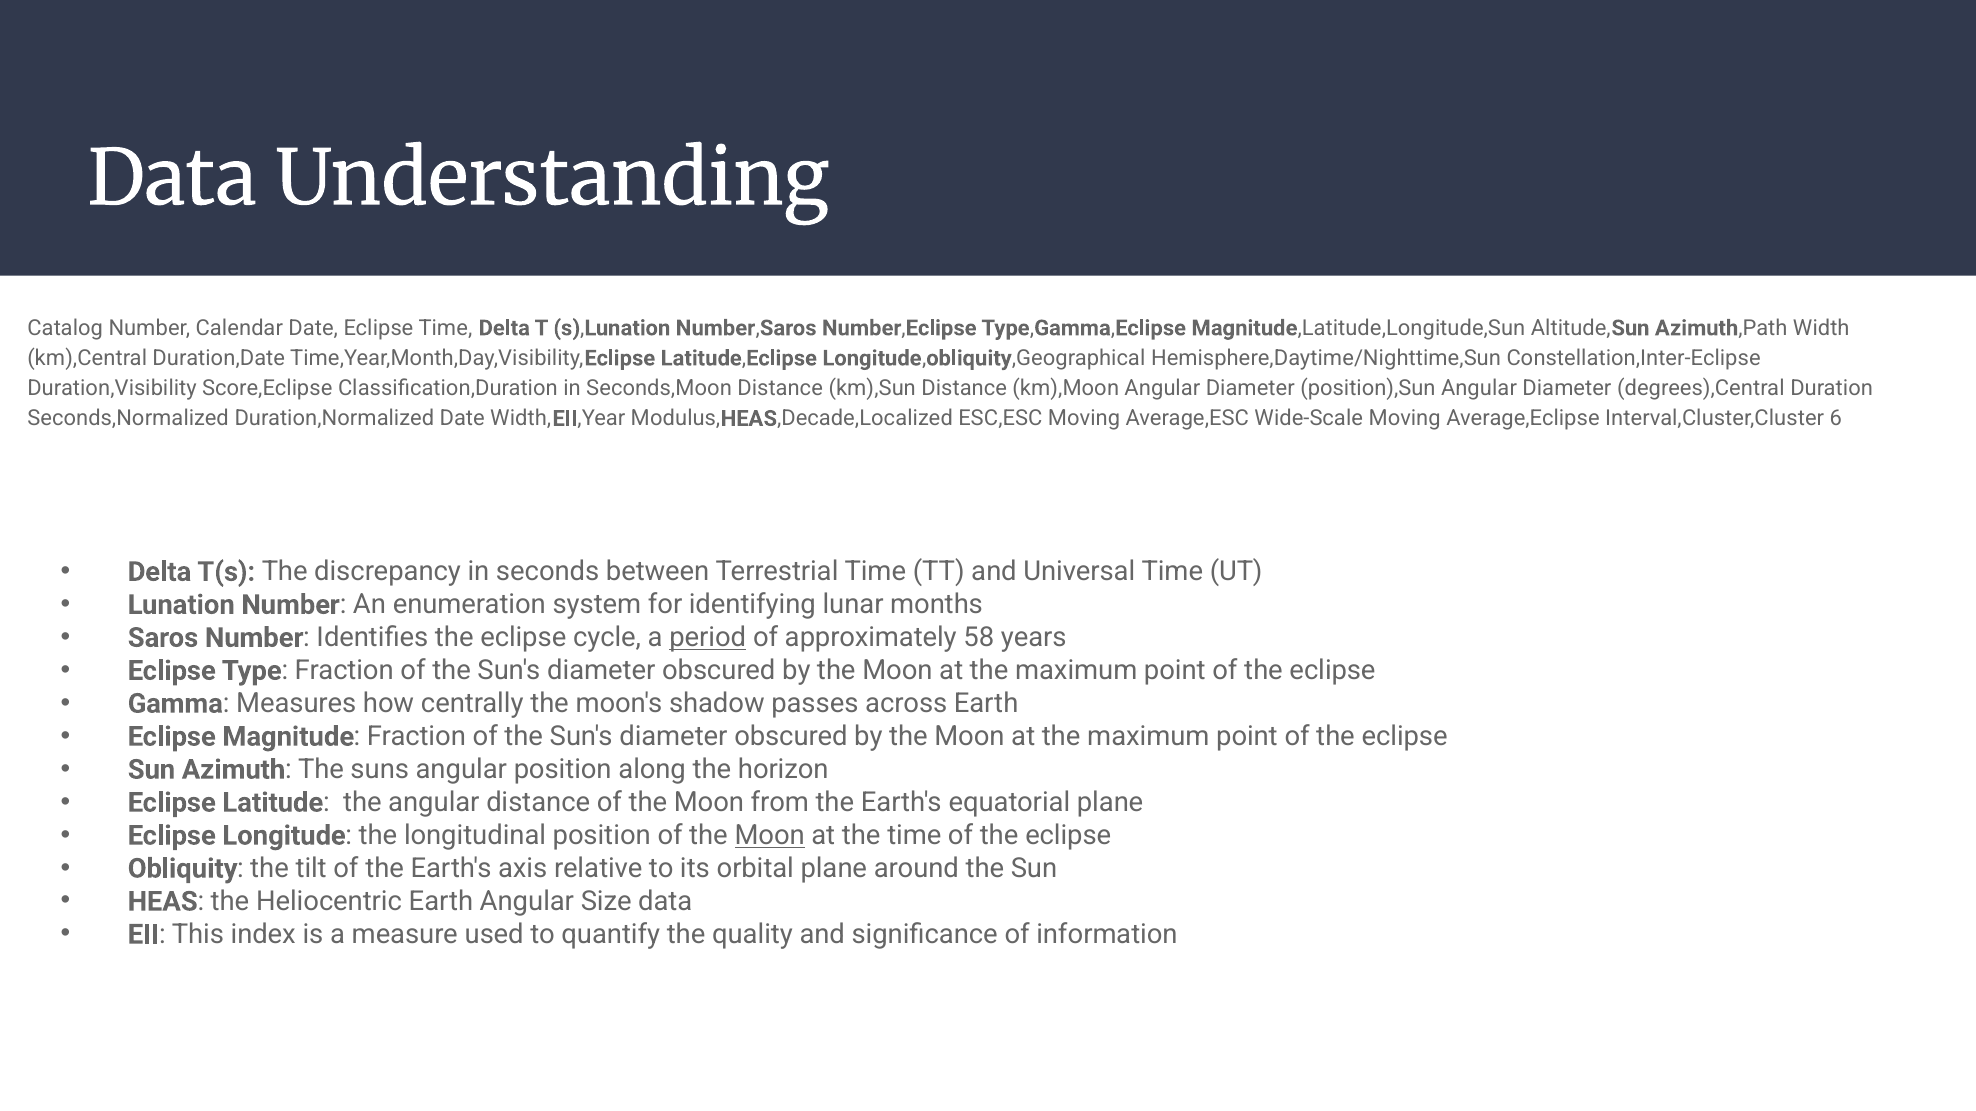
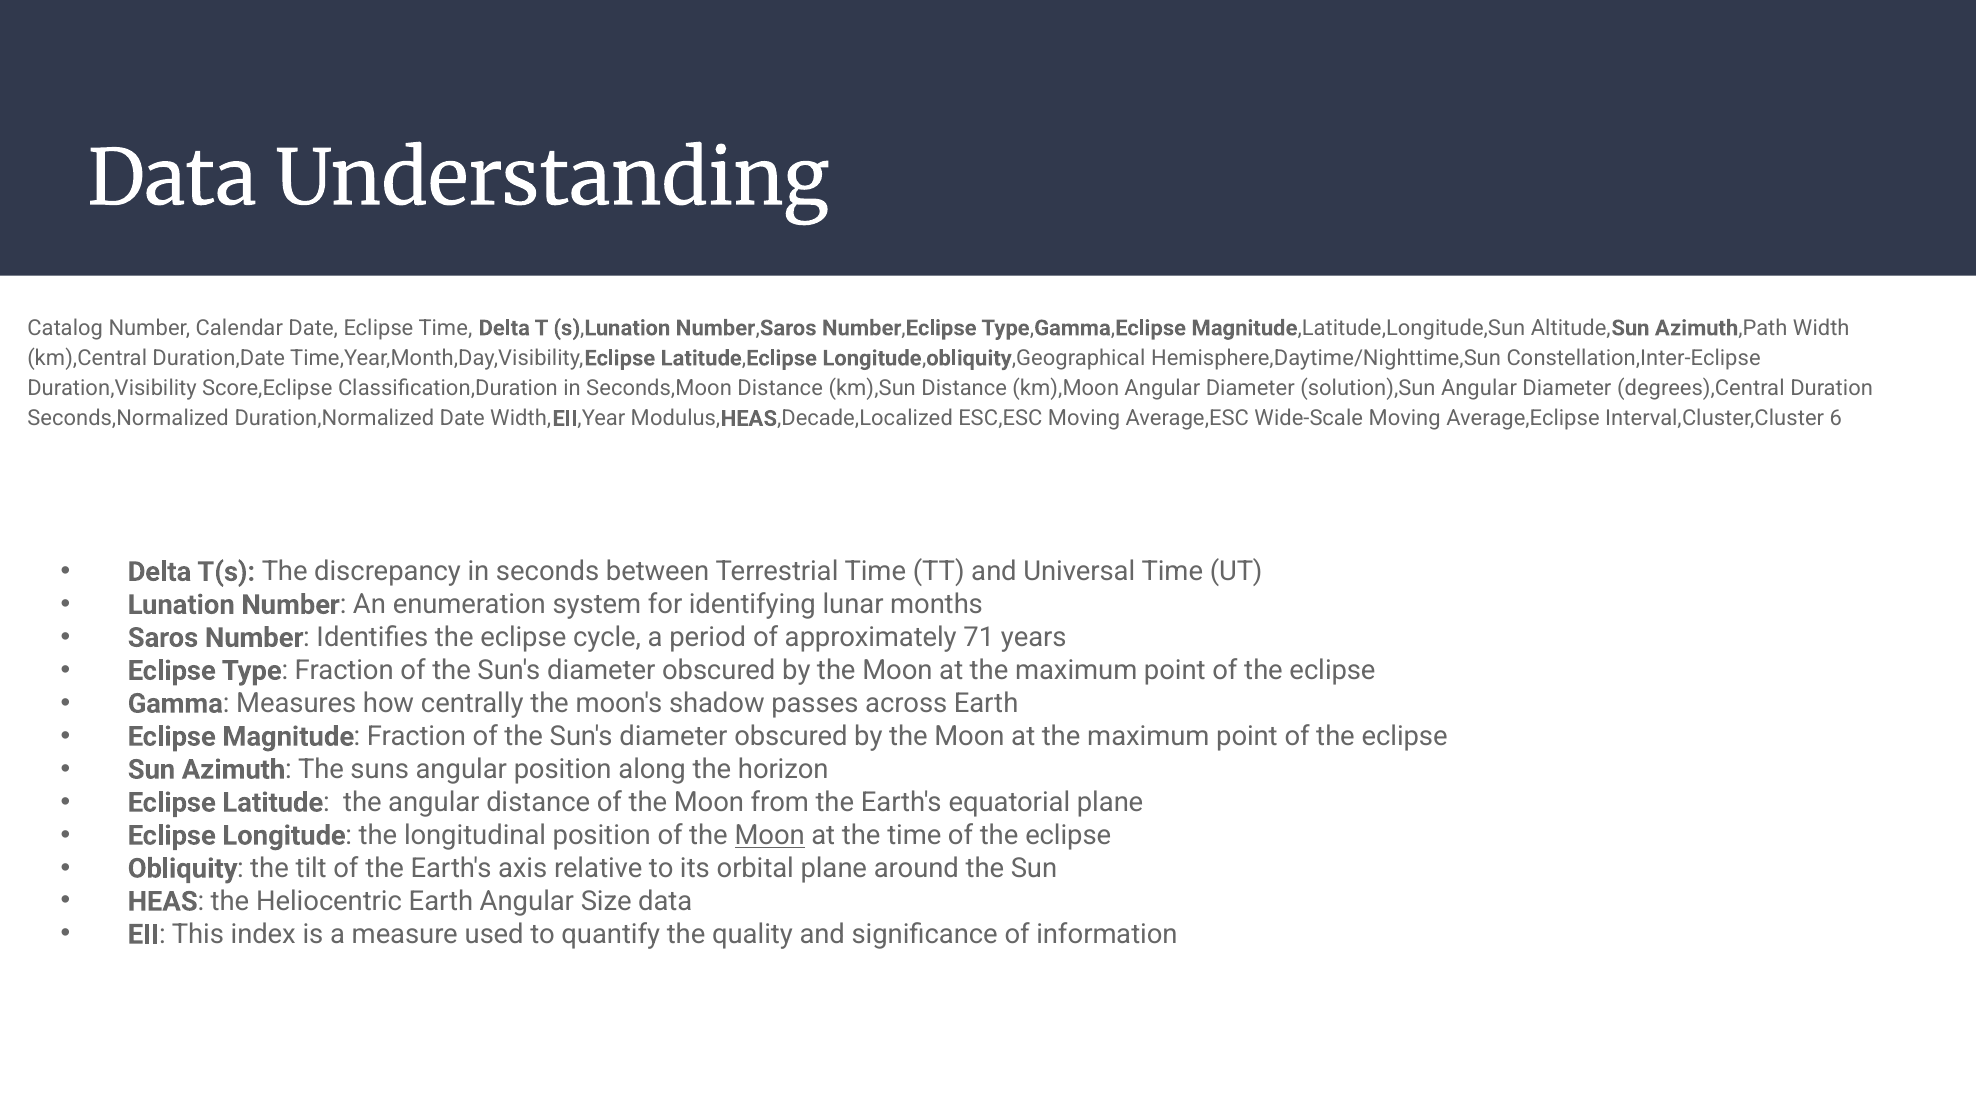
position),Sun: position),Sun -> solution),Sun (1368, 389)
period underline: present -> none (708, 638)
58: 58 -> 71 (979, 638)
